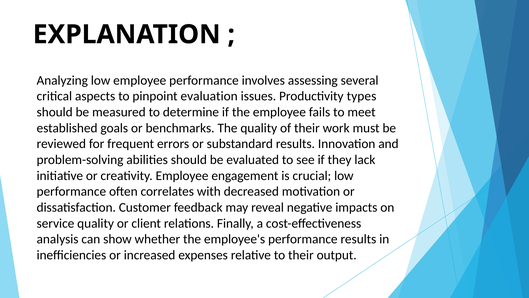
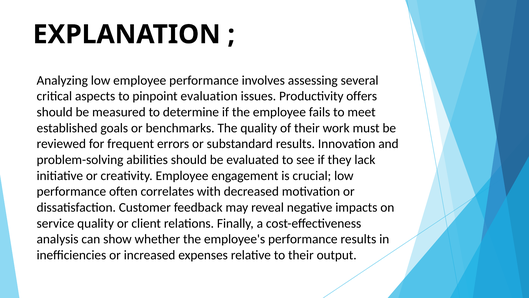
types: types -> offers (362, 96)
